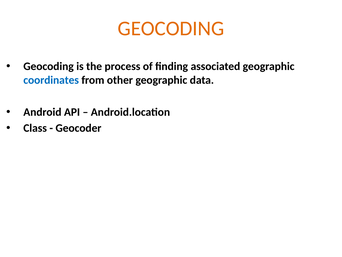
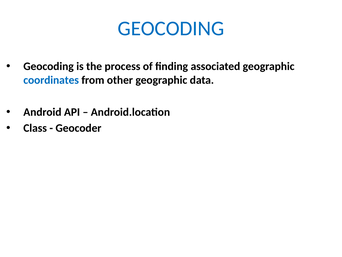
GEOCODING colour: orange -> blue (171, 29)
